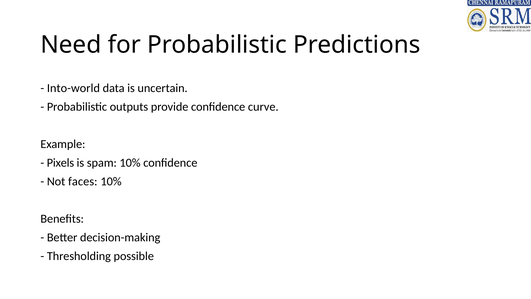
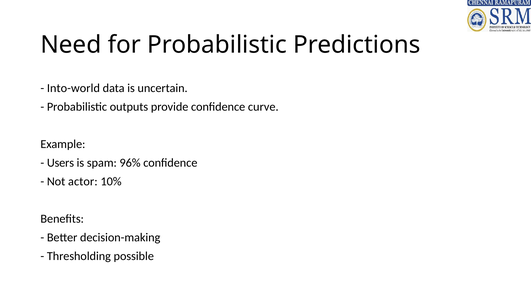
Pixels: Pixels -> Users (60, 163)
spam 10%: 10% -> 96% (130, 163)
faces: faces -> actor (83, 181)
